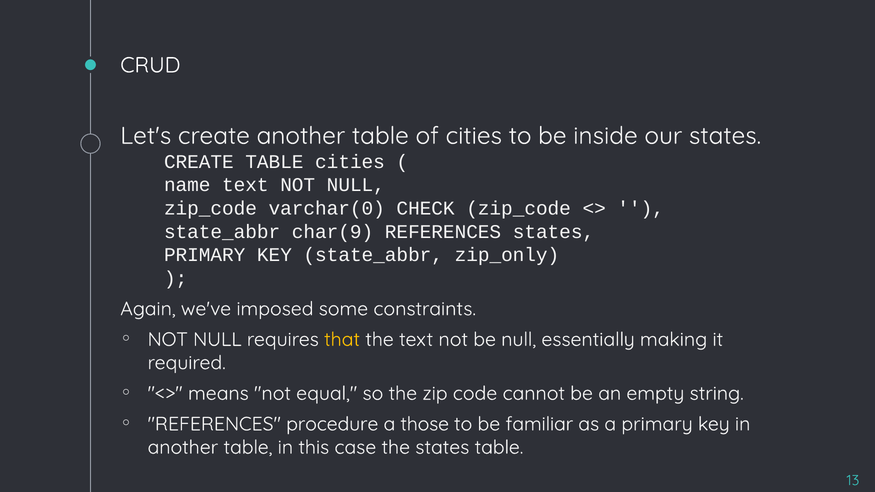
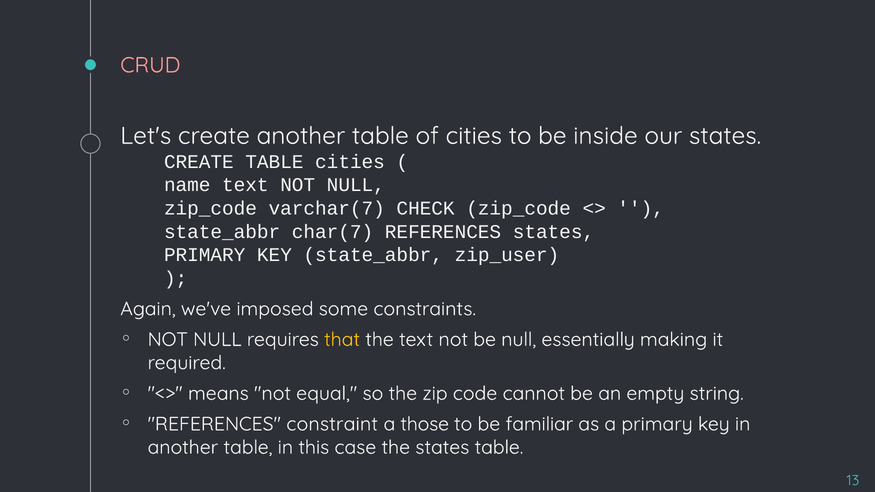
CRUD colour: white -> pink (150, 65)
varchar(0: varchar(0 -> varchar(7 (327, 208)
char(9: char(9 -> char(7 (333, 232)
zip_only: zip_only -> zip_user (507, 255)
procedure: procedure -> constraint (332, 424)
